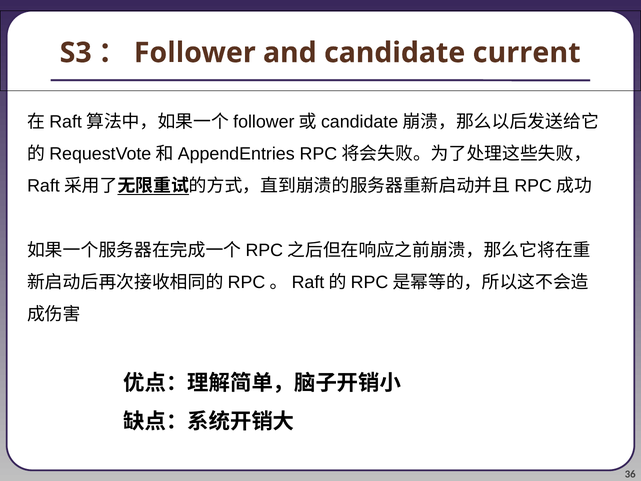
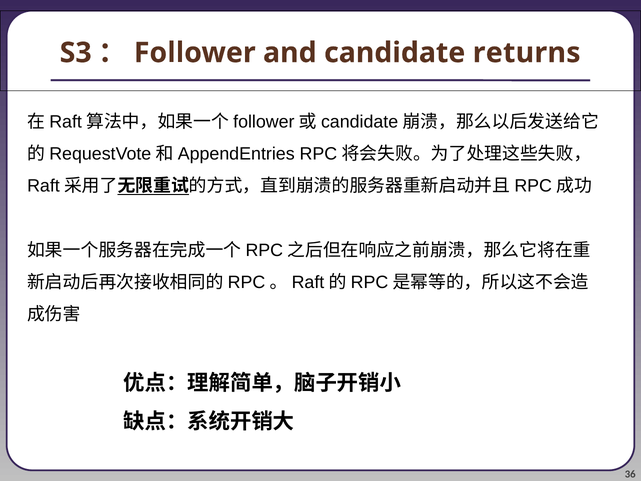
current: current -> returns (527, 53)
